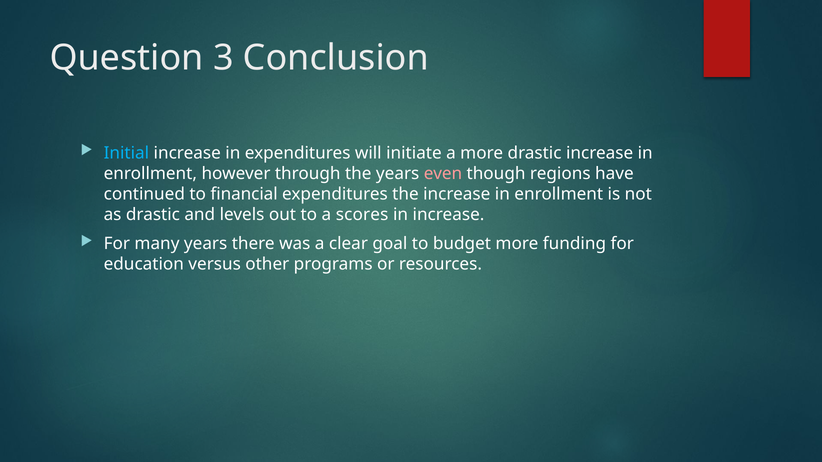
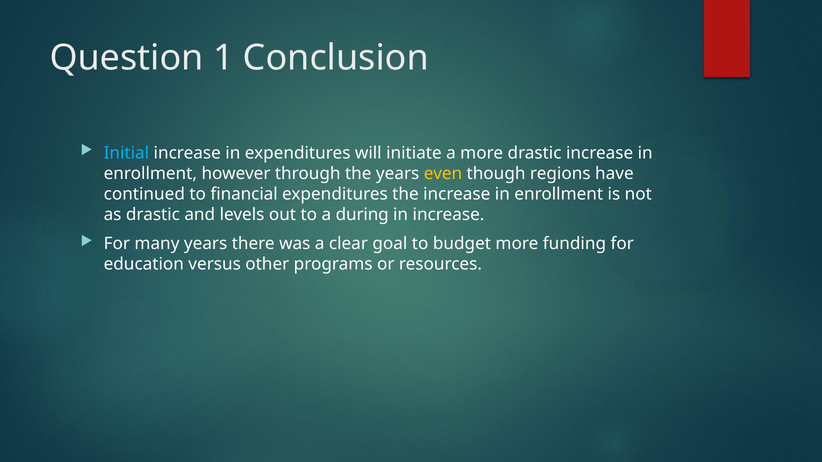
3: 3 -> 1 (223, 58)
even colour: pink -> yellow (443, 174)
scores: scores -> during (362, 215)
